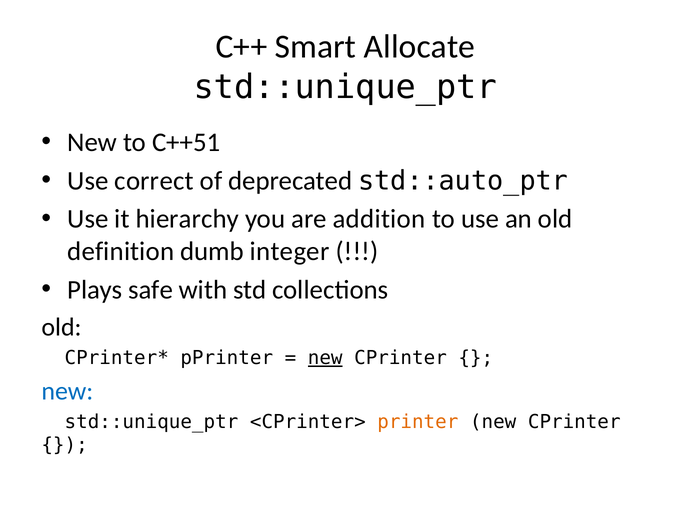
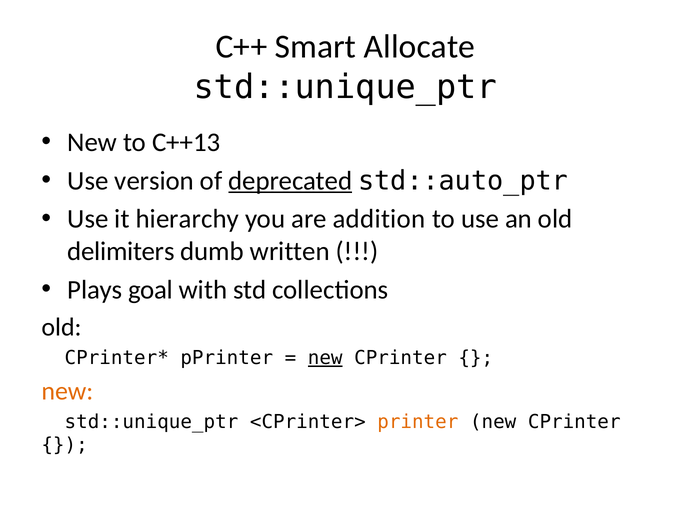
C++51: C++51 -> C++13 (186, 142)
correct: correct -> version (154, 181)
deprecated underline: none -> present (290, 181)
definition: definition -> delimiters (121, 251)
integer: integer -> written (290, 251)
safe: safe -> goal (151, 290)
new colour: blue -> orange (67, 391)
